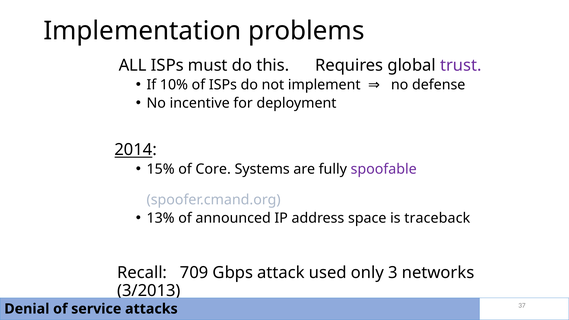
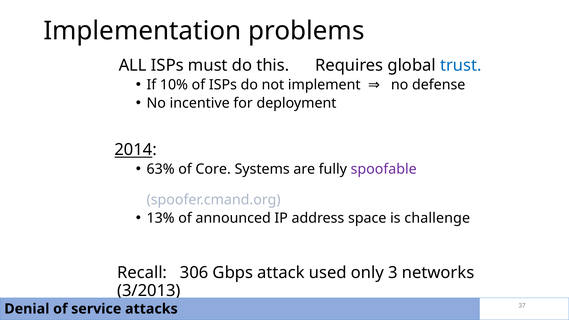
trust colour: purple -> blue (461, 65)
15%: 15% -> 63% (161, 169)
traceback: traceback -> challenge (437, 218)
709: 709 -> 306 (194, 273)
